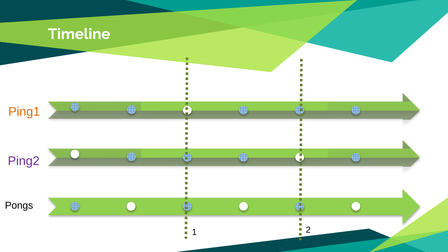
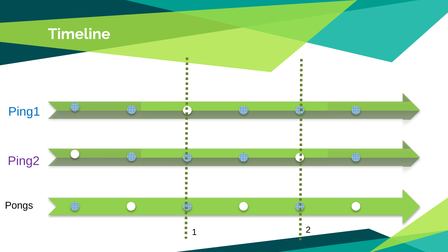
Ping1 colour: orange -> blue (24, 112)
